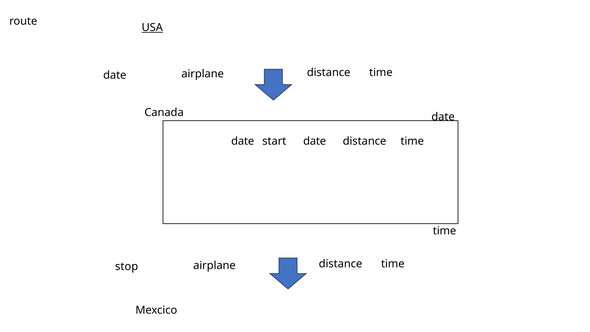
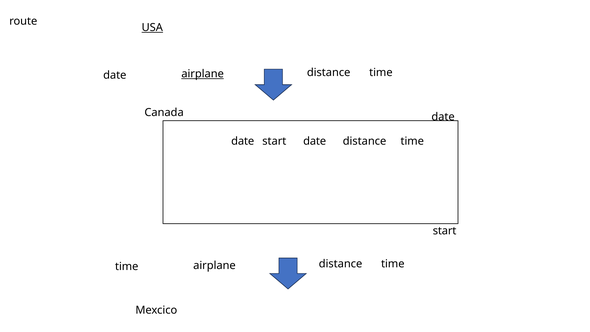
airplane underline: none -> present (203, 74)
time: time -> start (445, 231)
stop: stop -> time (127, 266)
